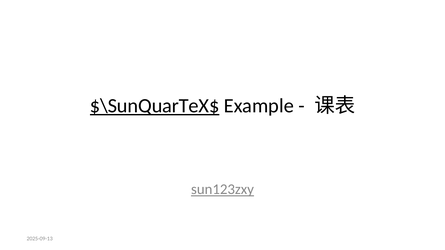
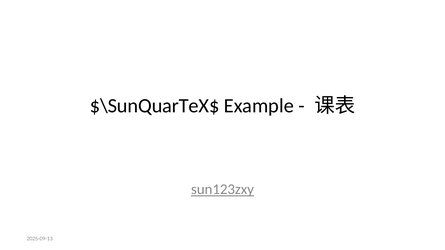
$\SunQuarTeX$ underline: present -> none (155, 106)
